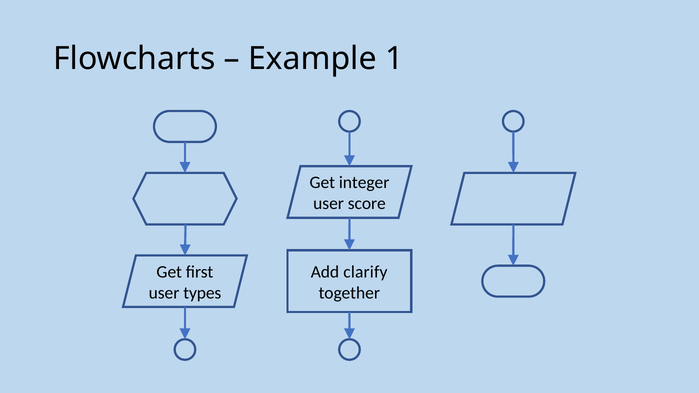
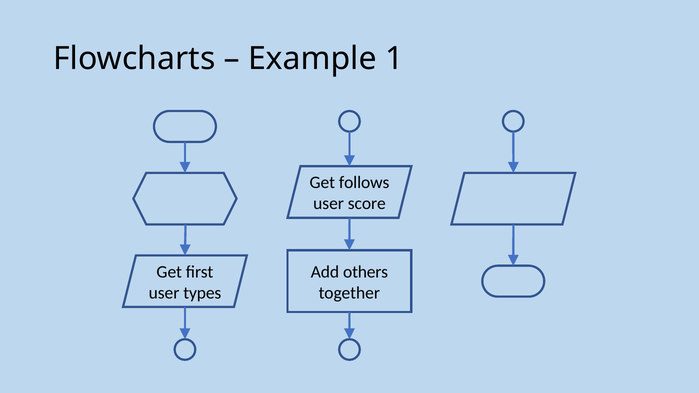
integer: integer -> follows (364, 183)
clarify: clarify -> others (366, 272)
